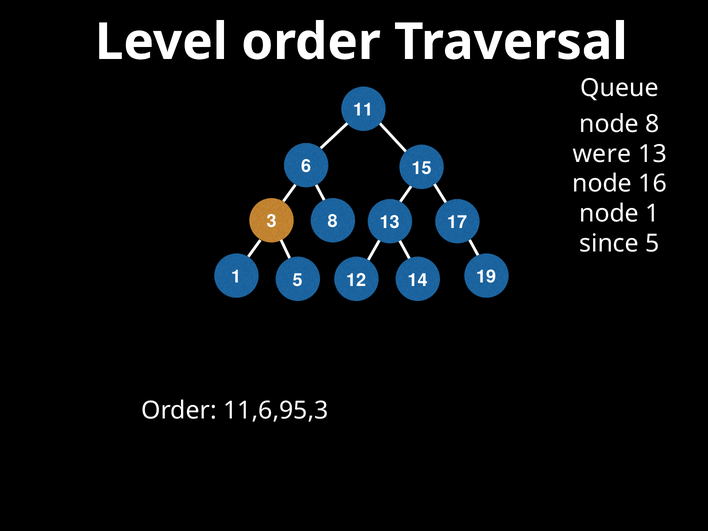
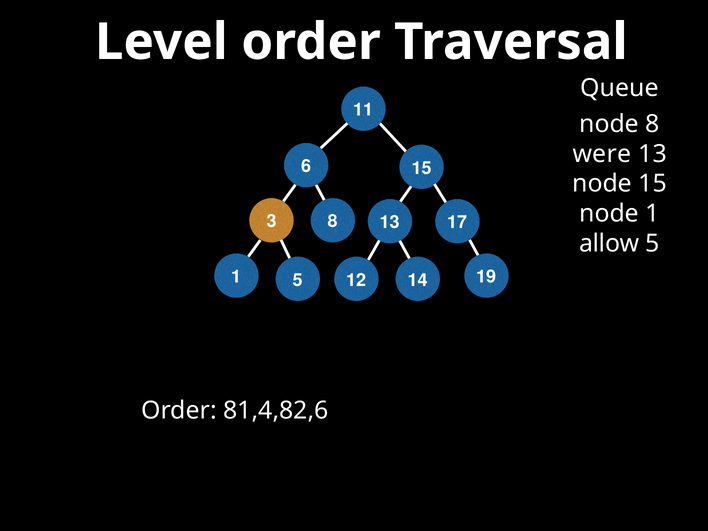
node 16: 16 -> 15 (653, 184)
since: since -> allow (609, 244)
11,6,95,3: 11,6,95,3 -> 81,4,82,6 (276, 410)
